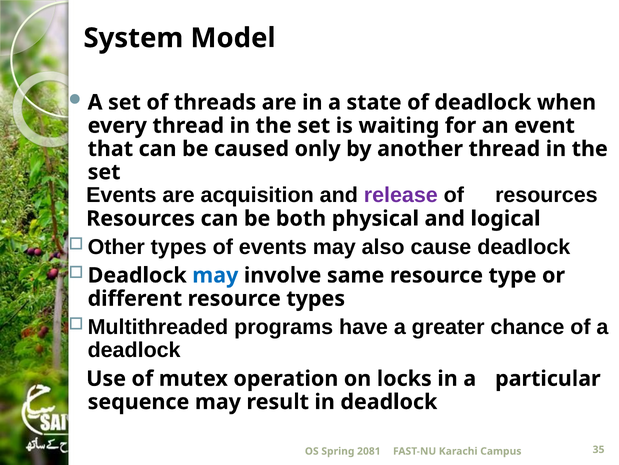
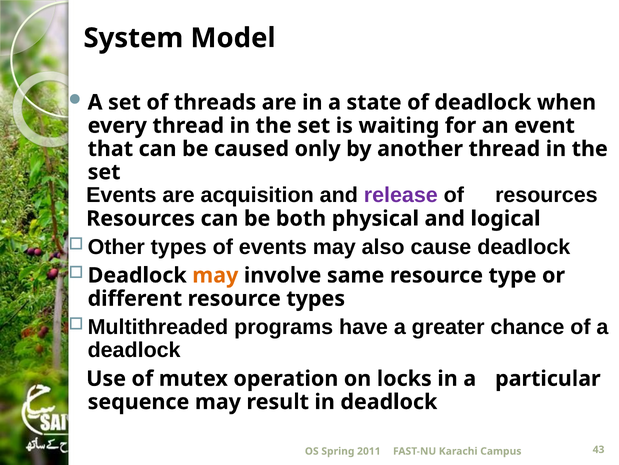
may colour: blue -> orange (215, 275)
2081: 2081 -> 2011 (369, 451)
35: 35 -> 43 (599, 449)
